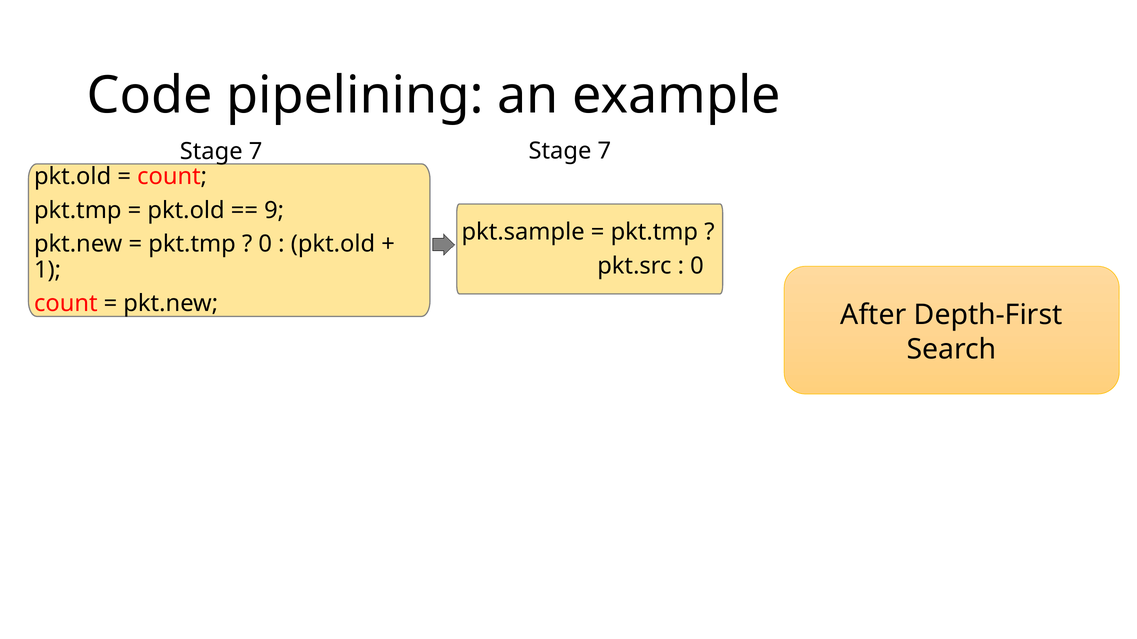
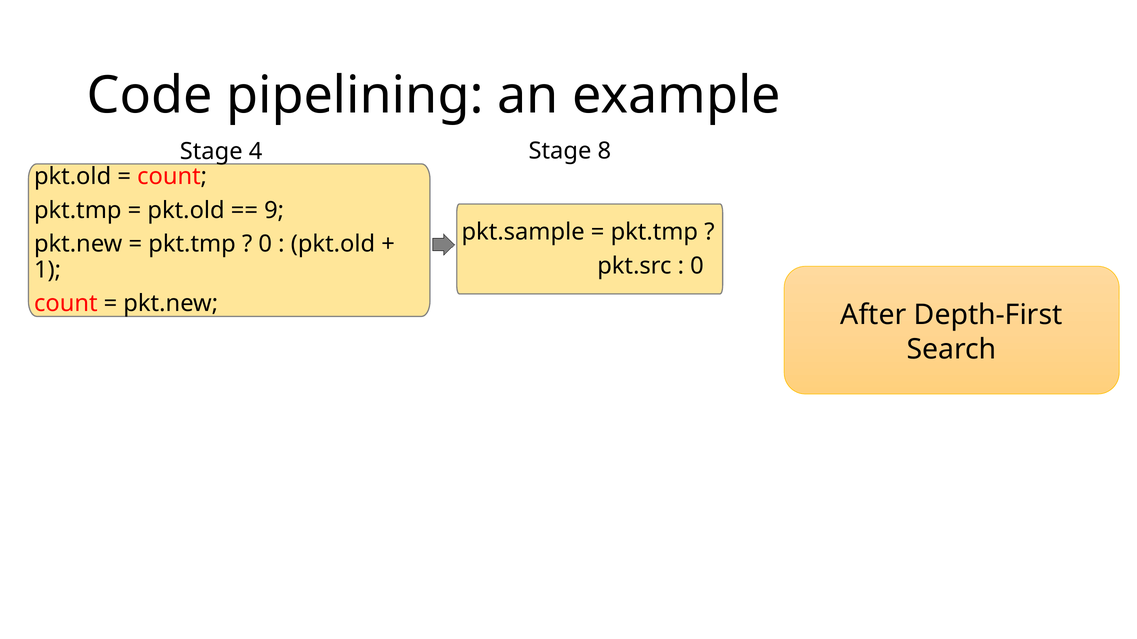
7: 7 -> 8 (604, 151)
7: 7 -> 4 (256, 151)
